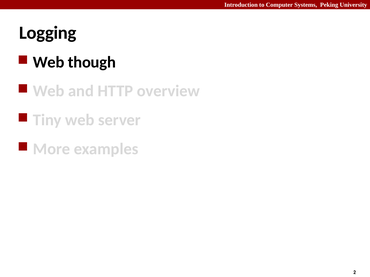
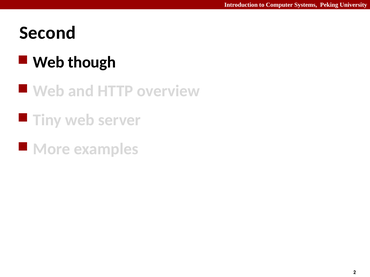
Logging: Logging -> Second (48, 33)
